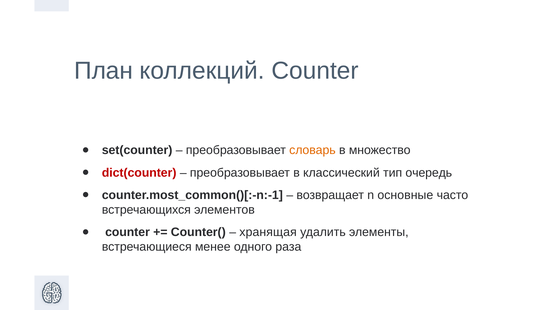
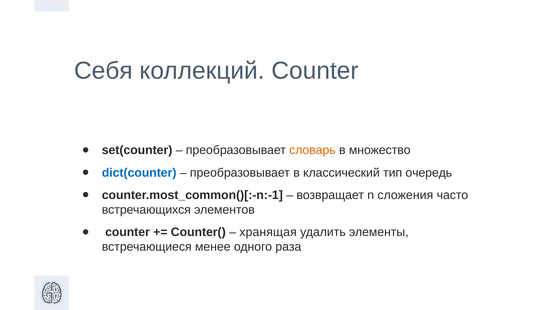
План: План -> Себя (104, 71)
dict(counter colour: red -> blue (139, 173)
основные: основные -> сложения (405, 195)
